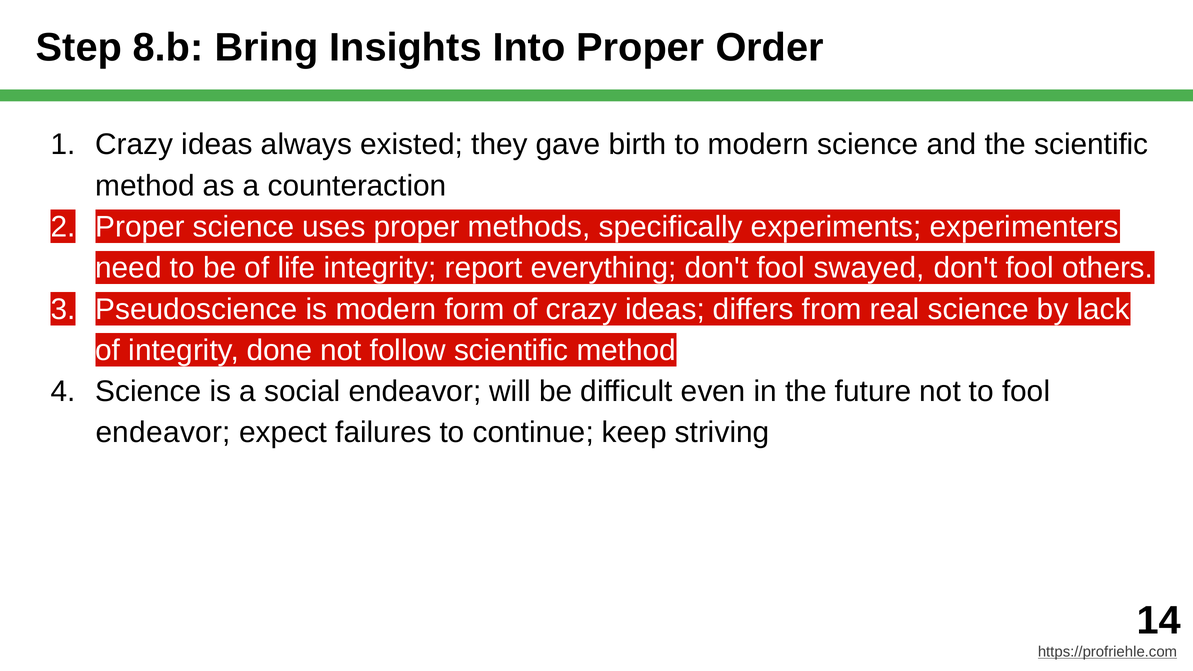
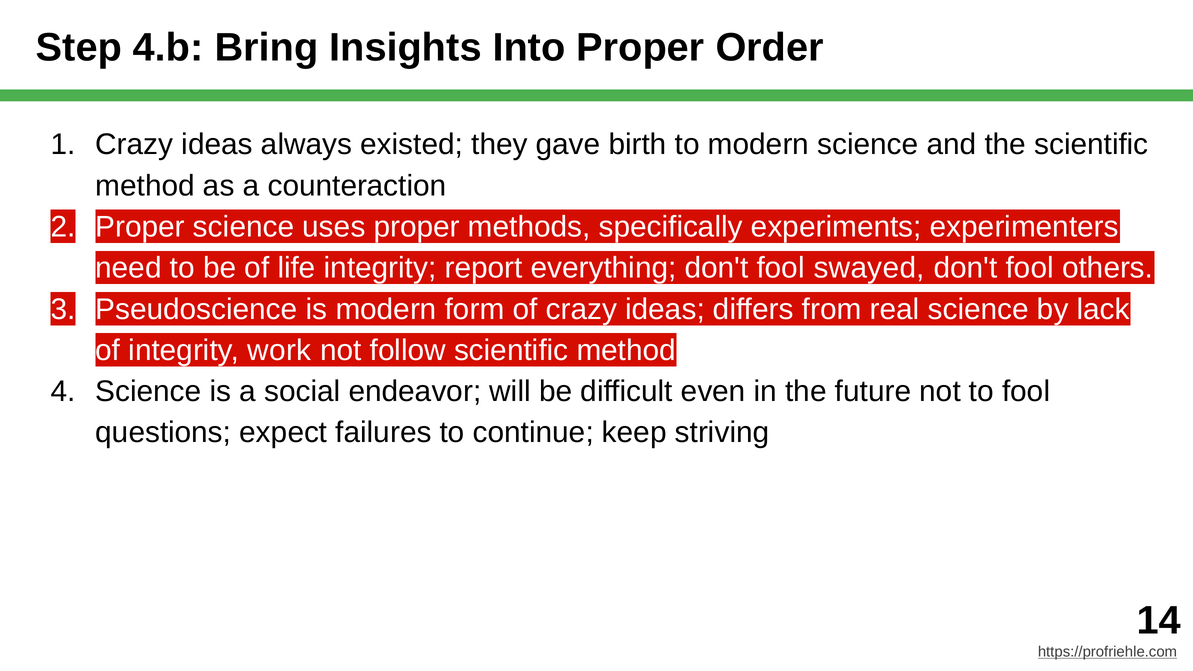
8.b: 8.b -> 4.b (168, 48)
done: done -> work (279, 350)
endeavor: endeavor -> questions (163, 433)
